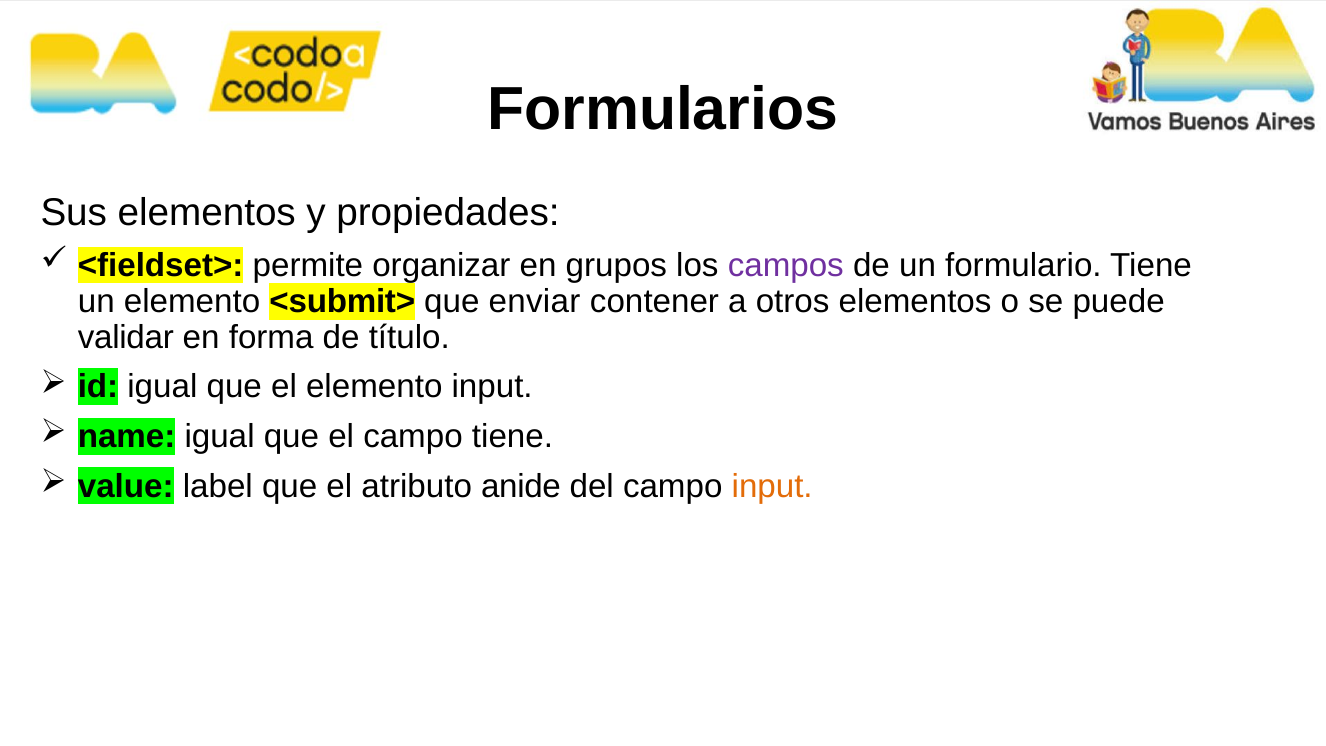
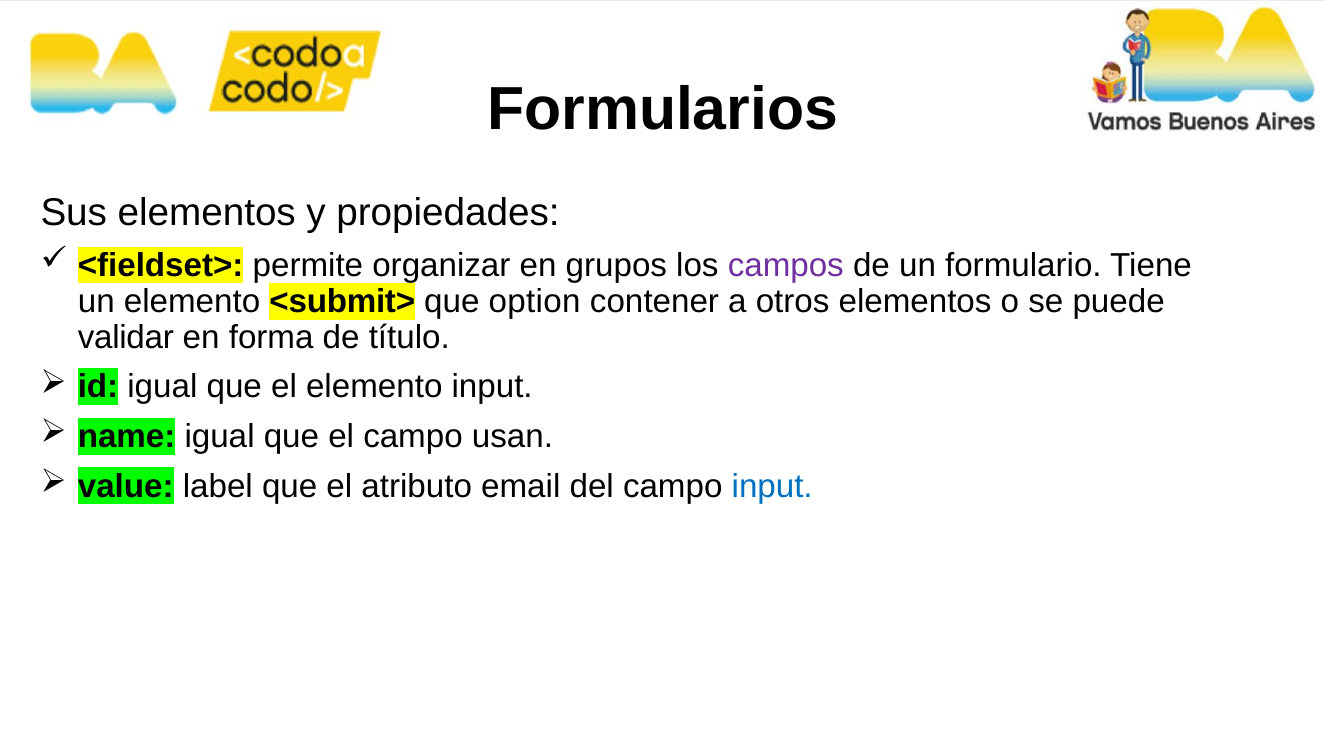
enviar: enviar -> option (535, 302)
campo tiene: tiene -> usan (512, 437)
anide: anide -> email (521, 486)
input colour: orange -> blue (772, 486)
